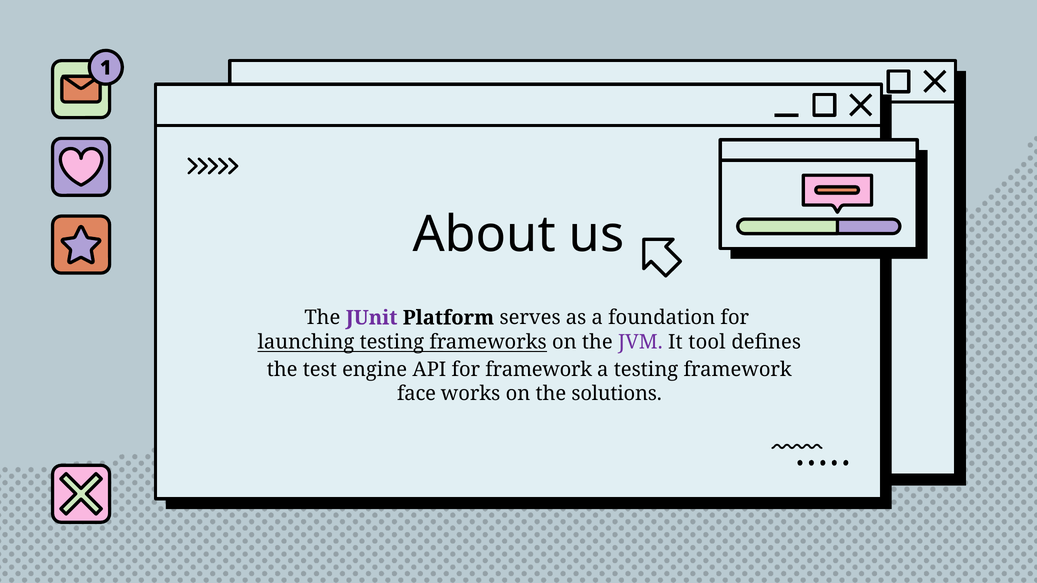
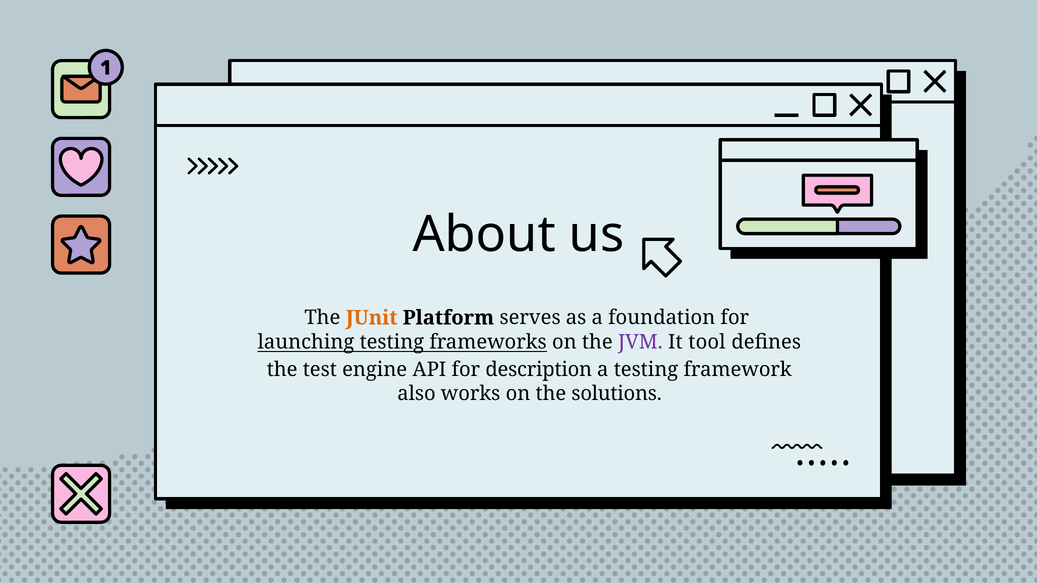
JUnit colour: purple -> orange (372, 318)
for framework: framework -> description (539, 370)
face: face -> also (416, 394)
